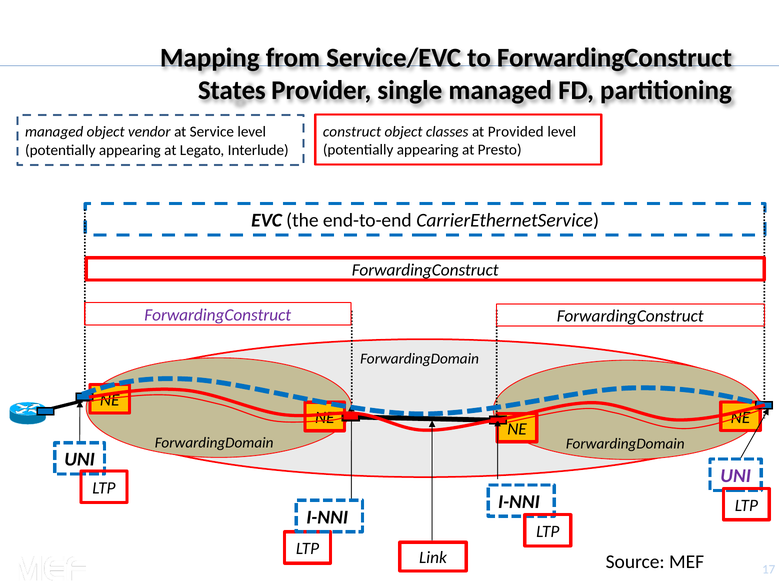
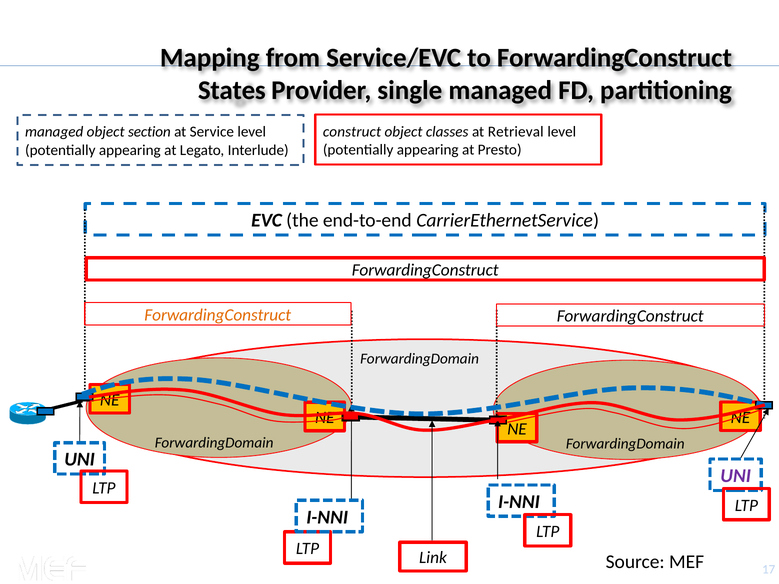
Provided: Provided -> Retrieval (516, 132)
vendor: vendor -> section (149, 132)
ForwardingConstruct colour: purple -> orange (218, 315)
